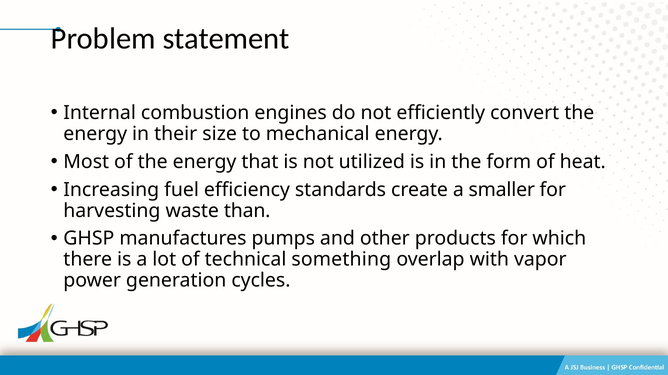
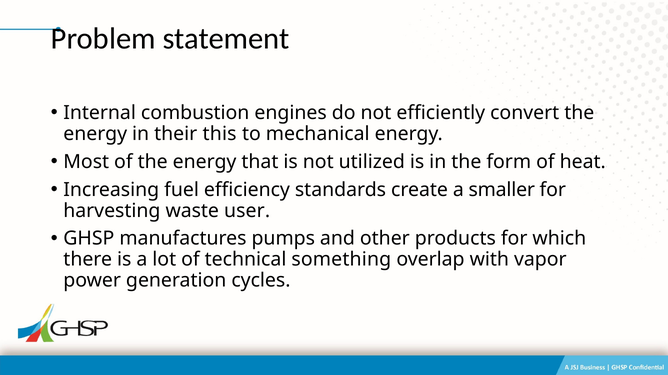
size: size -> this (220, 134)
than: than -> user (247, 211)
